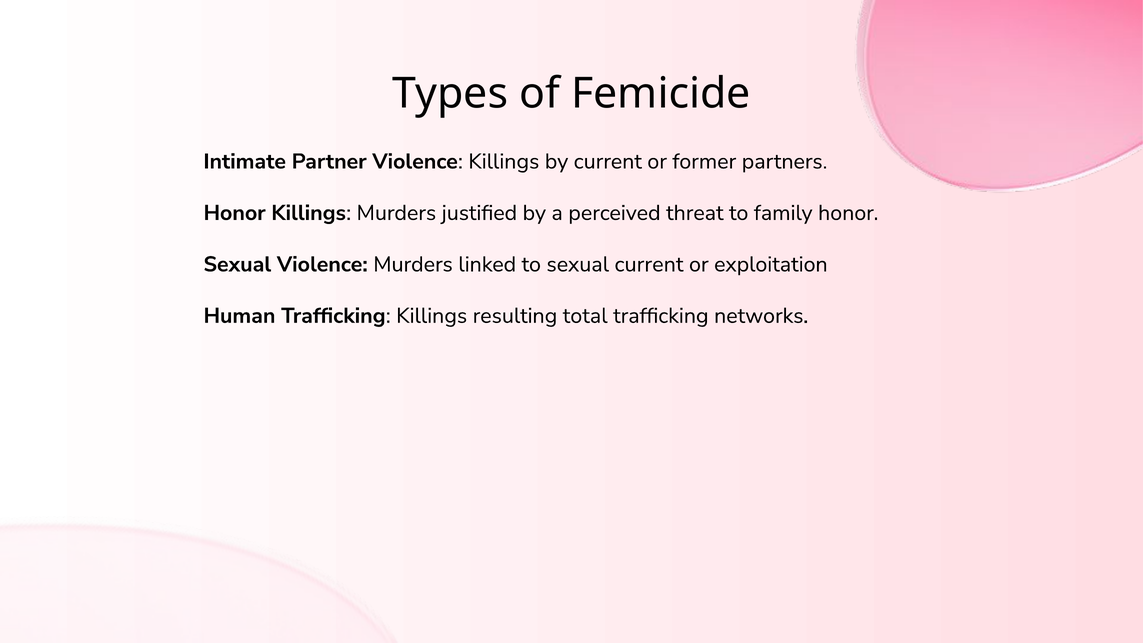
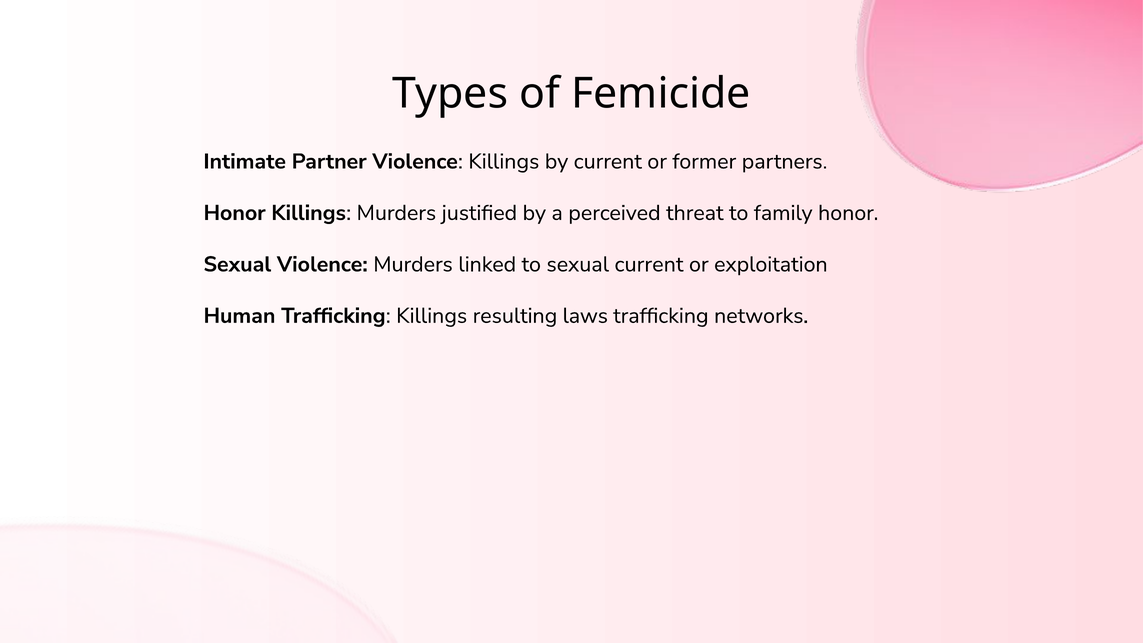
total: total -> laws (585, 316)
